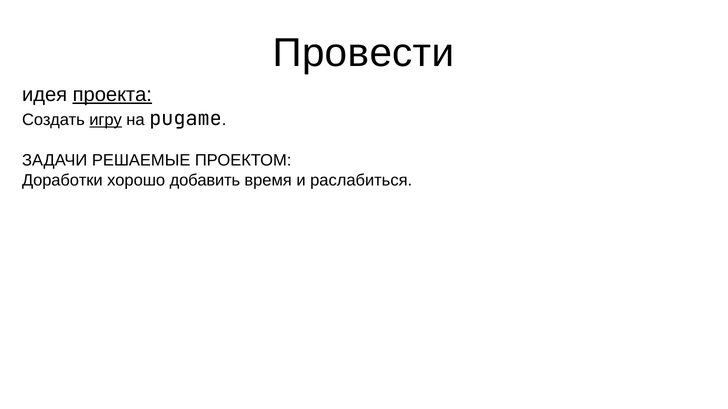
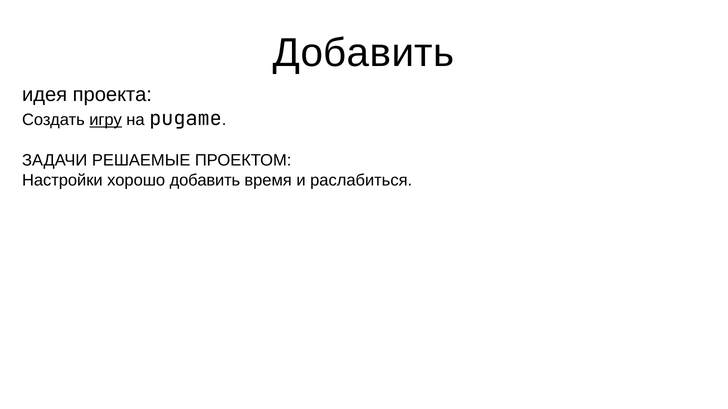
Провести: Провести -> Добавить (364, 53)
проекта underline: present -> none (112, 95)
Доработки: Доработки -> Настройки (62, 180)
